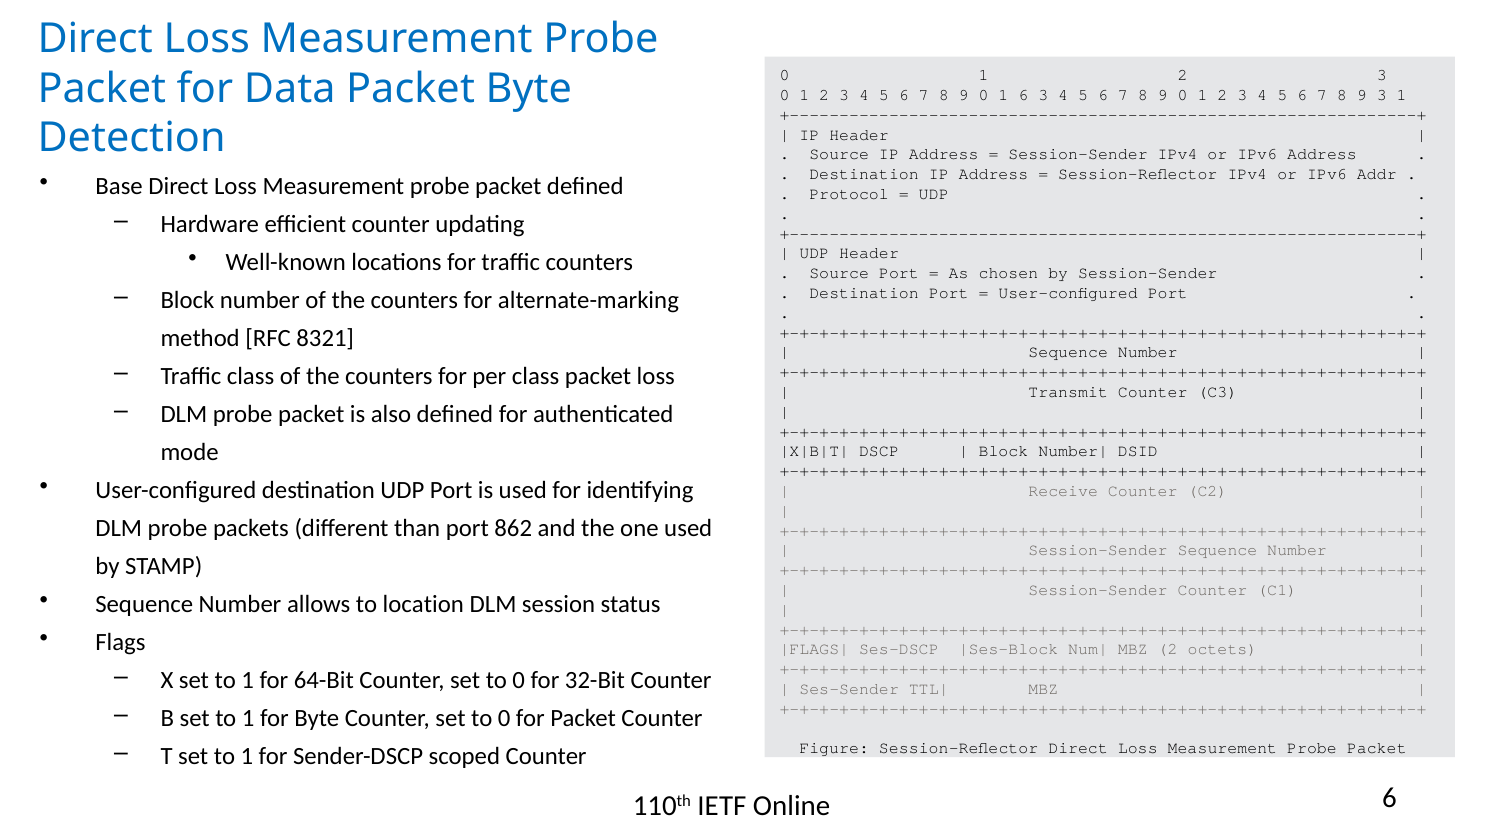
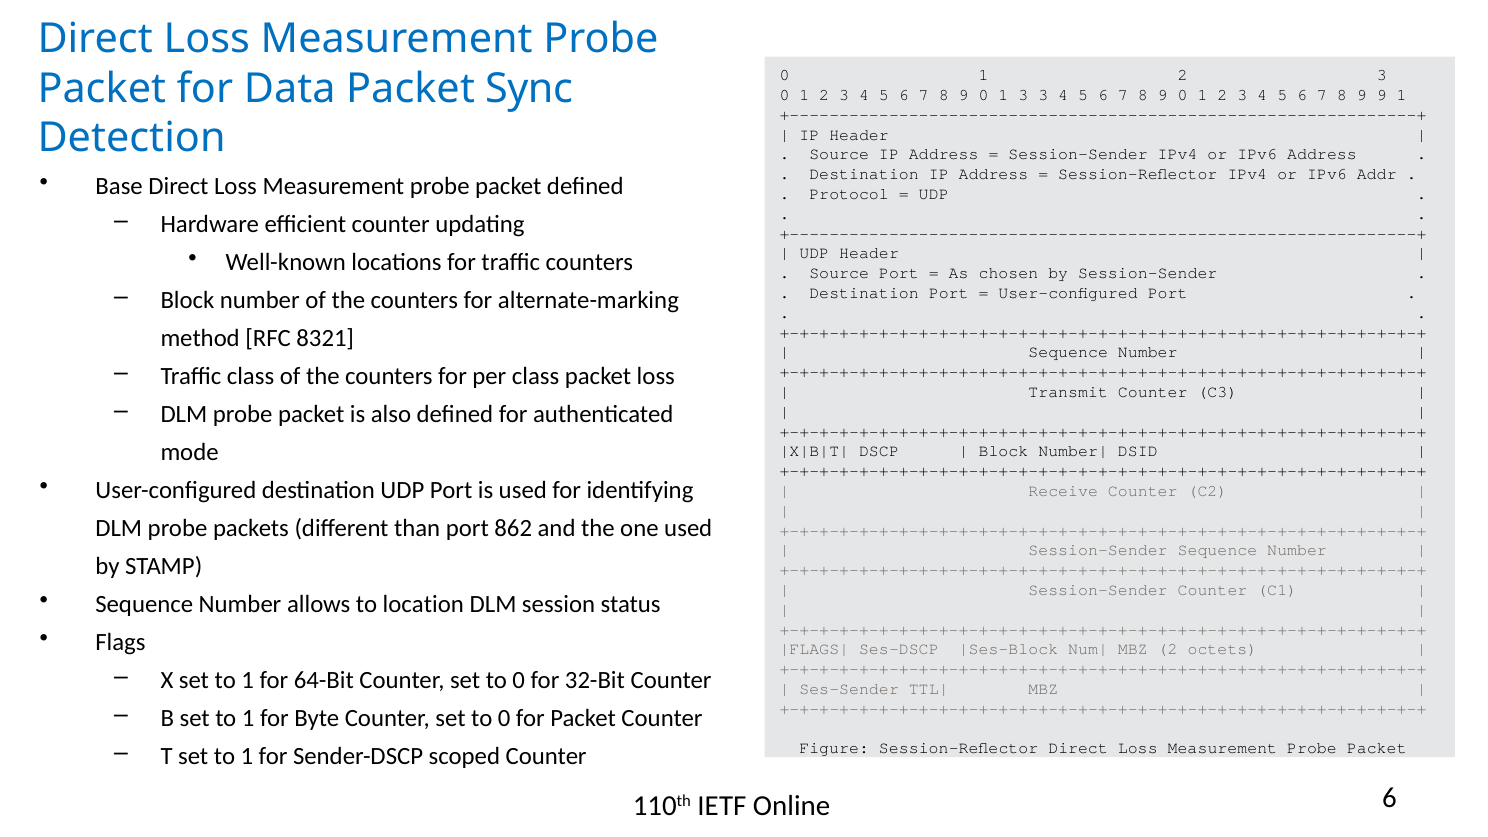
Packet Byte: Byte -> Sync (529, 89)
1 6: 6 -> 3 (1023, 95)
9 3: 3 -> 9 (1382, 95)
